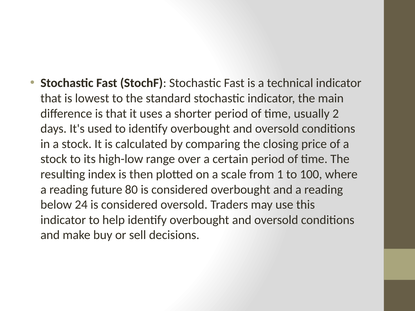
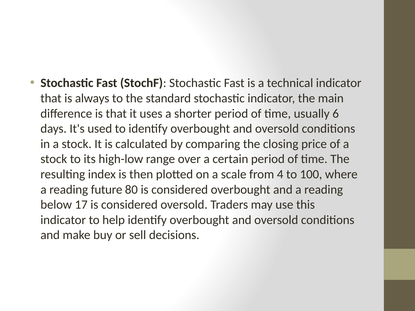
lowest: lowest -> always (92, 98)
2: 2 -> 6 (336, 114)
1: 1 -> 4 (280, 174)
24: 24 -> 17 (81, 205)
